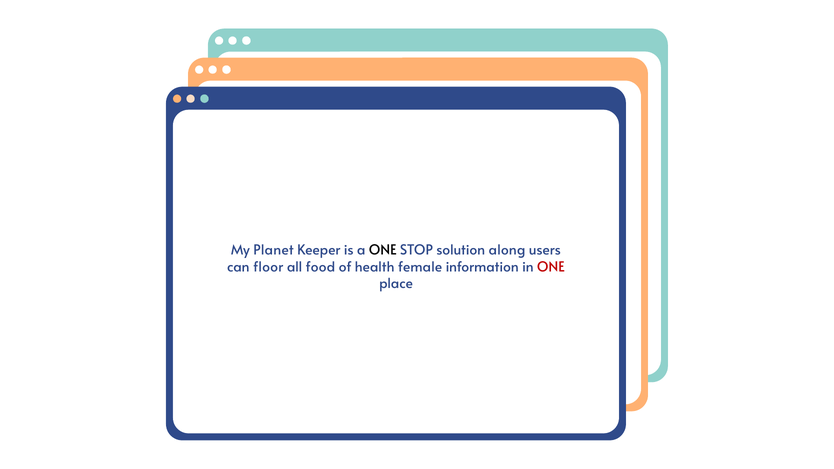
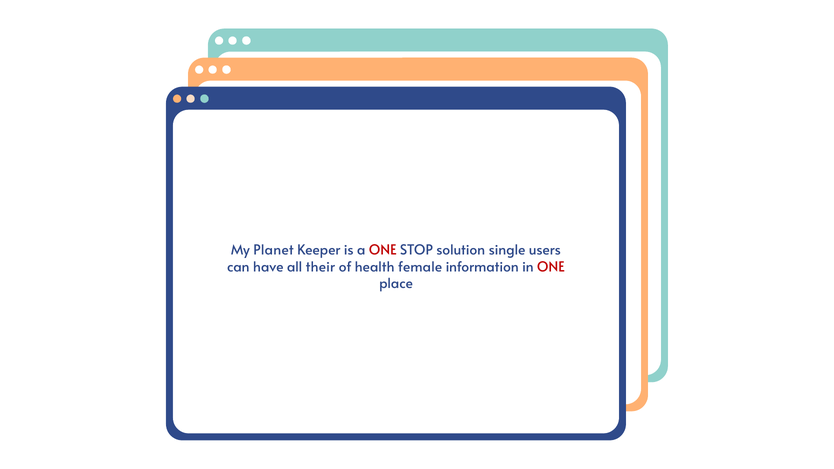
ONE colour: black -> red (383, 250)
along: along -> single (507, 250)
floor: floor -> have (268, 267)
food: food -> their (320, 267)
